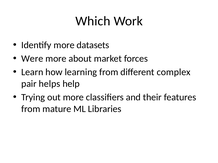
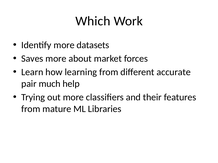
Were: Were -> Saves (32, 59)
complex: complex -> accurate (174, 72)
helps: helps -> much (50, 84)
